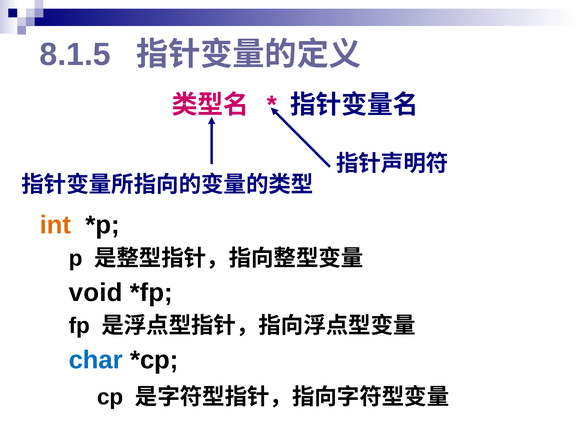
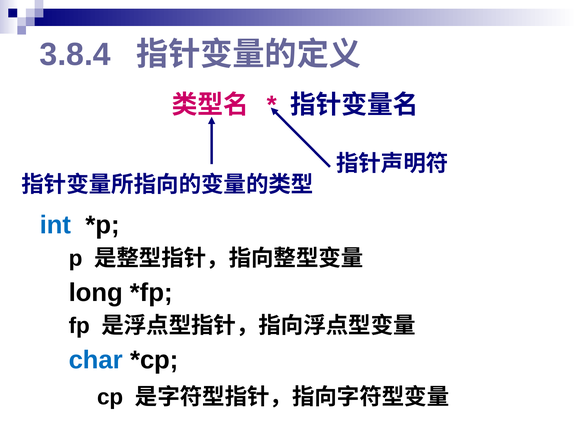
8.1.5: 8.1.5 -> 3.8.4 (75, 55)
int colour: orange -> blue (55, 225)
void: void -> long (96, 292)
